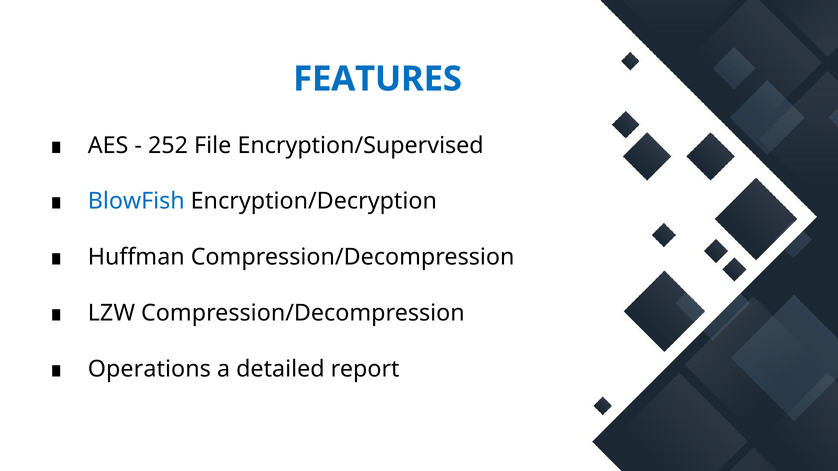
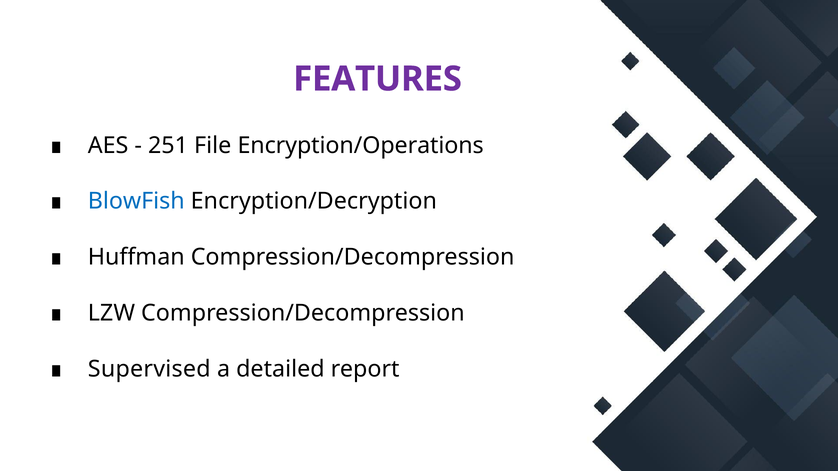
FEATURES colour: blue -> purple (378, 79)
252: 252 -> 251 (168, 146)
Encryption/Supervised: Encryption/Supervised -> Encryption/Operations (361, 146)
Operations: Operations -> Supervised (149, 369)
